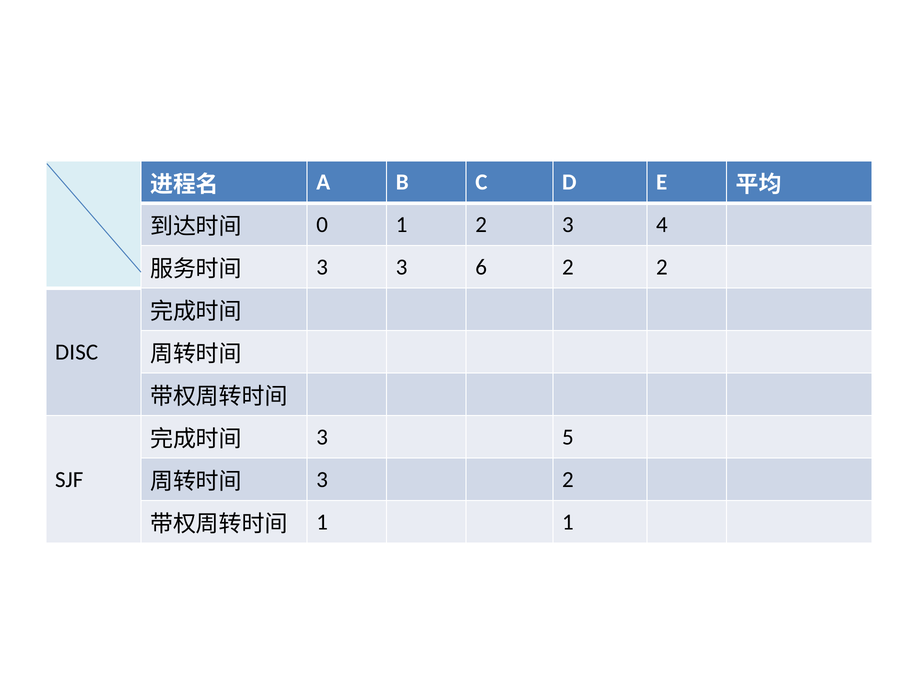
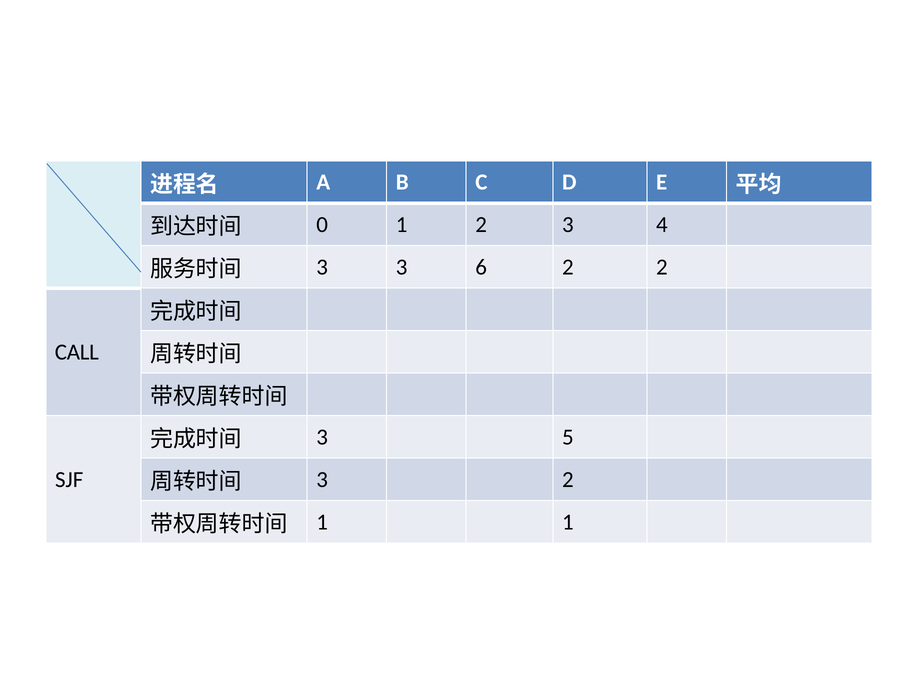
DISC: DISC -> CALL (77, 352)
